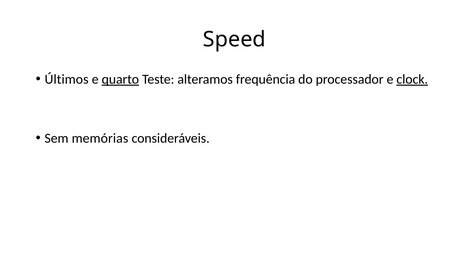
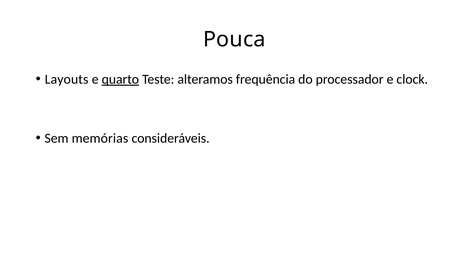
Speed: Speed -> Pouca (234, 39)
Últimos: Últimos -> Layouts (67, 79)
clock underline: present -> none (412, 79)
